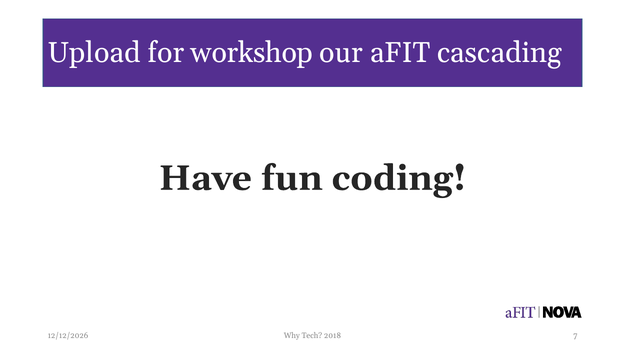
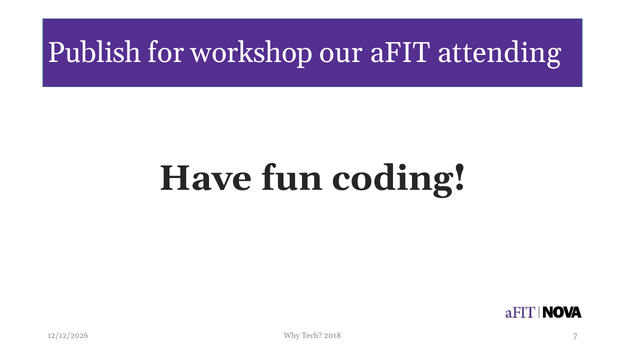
Upload: Upload -> Publish (94, 53)
cascading: cascading -> attending (499, 53)
